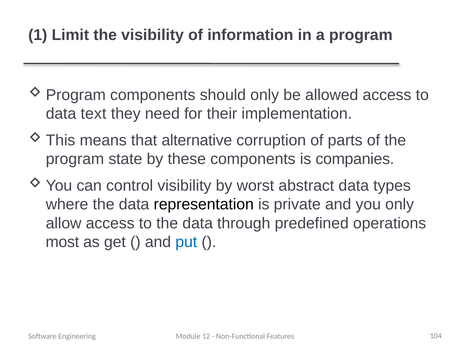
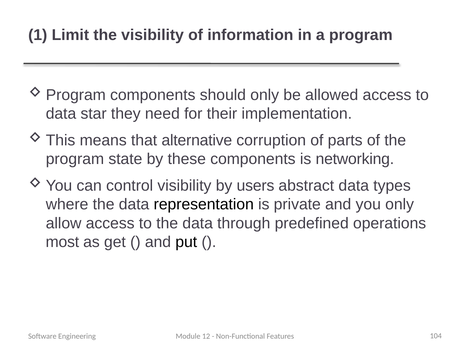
text: text -> star (94, 114)
companies: companies -> networking (355, 159)
worst: worst -> users (255, 186)
put colour: blue -> black (186, 242)
